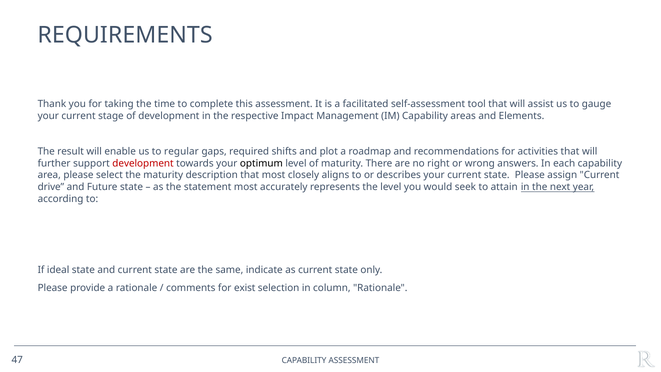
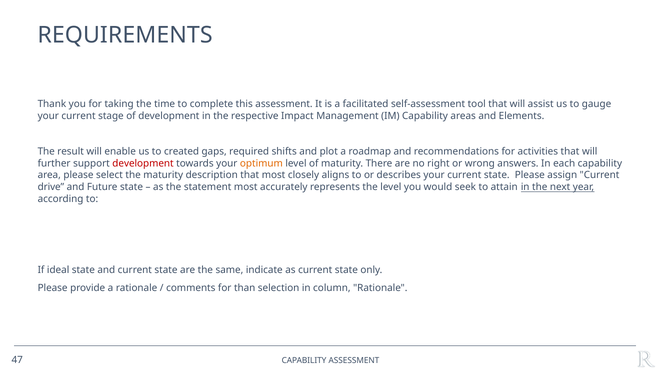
regular: regular -> created (182, 151)
optimum colour: black -> orange (261, 163)
exist: exist -> than (245, 288)
